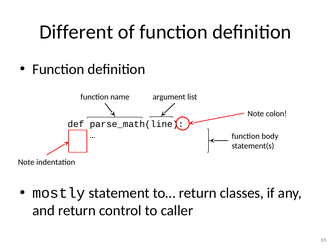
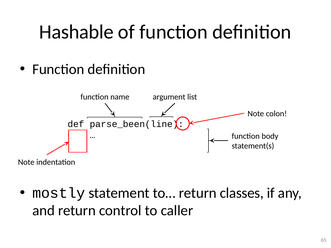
Different: Different -> Hashable (76, 32)
parse_math(line: parse_math(line -> parse_been(line (137, 124)
